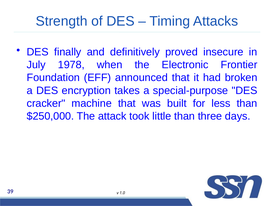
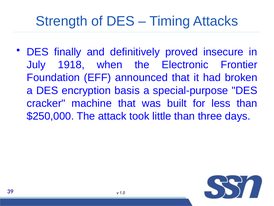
1978: 1978 -> 1918 (71, 65)
takes: takes -> basis (127, 90)
